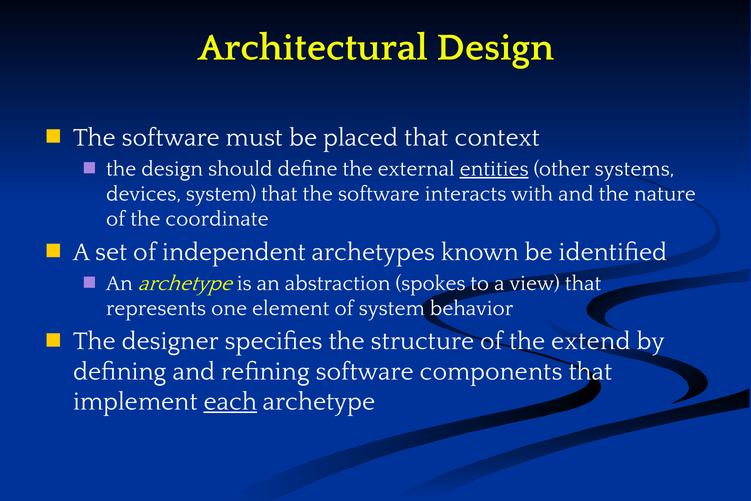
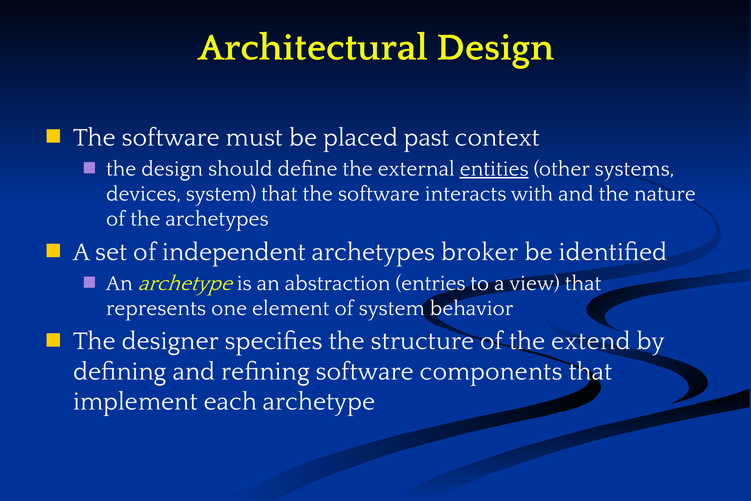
placed that: that -> past (427, 137)
the coordinate: coordinate -> archetypes (217, 219)
known: known -> broker (480, 252)
spokes: spokes -> entries (431, 283)
each underline: present -> none (230, 401)
